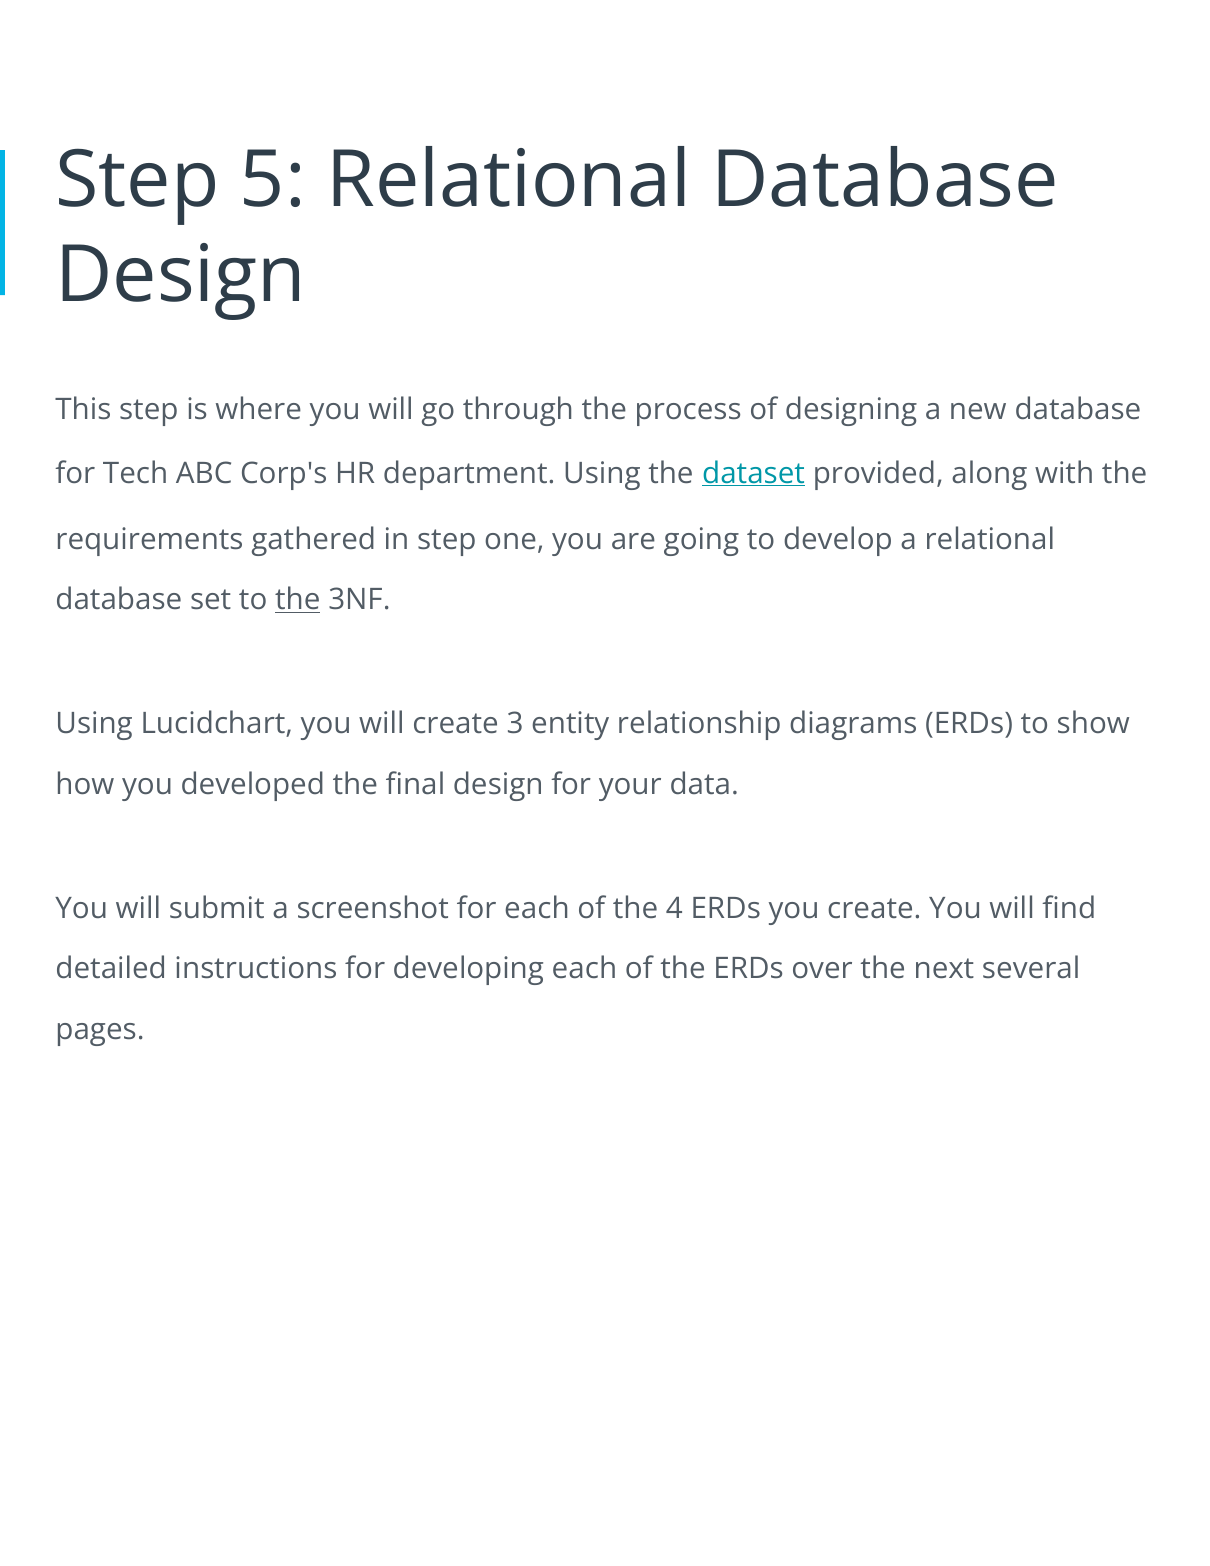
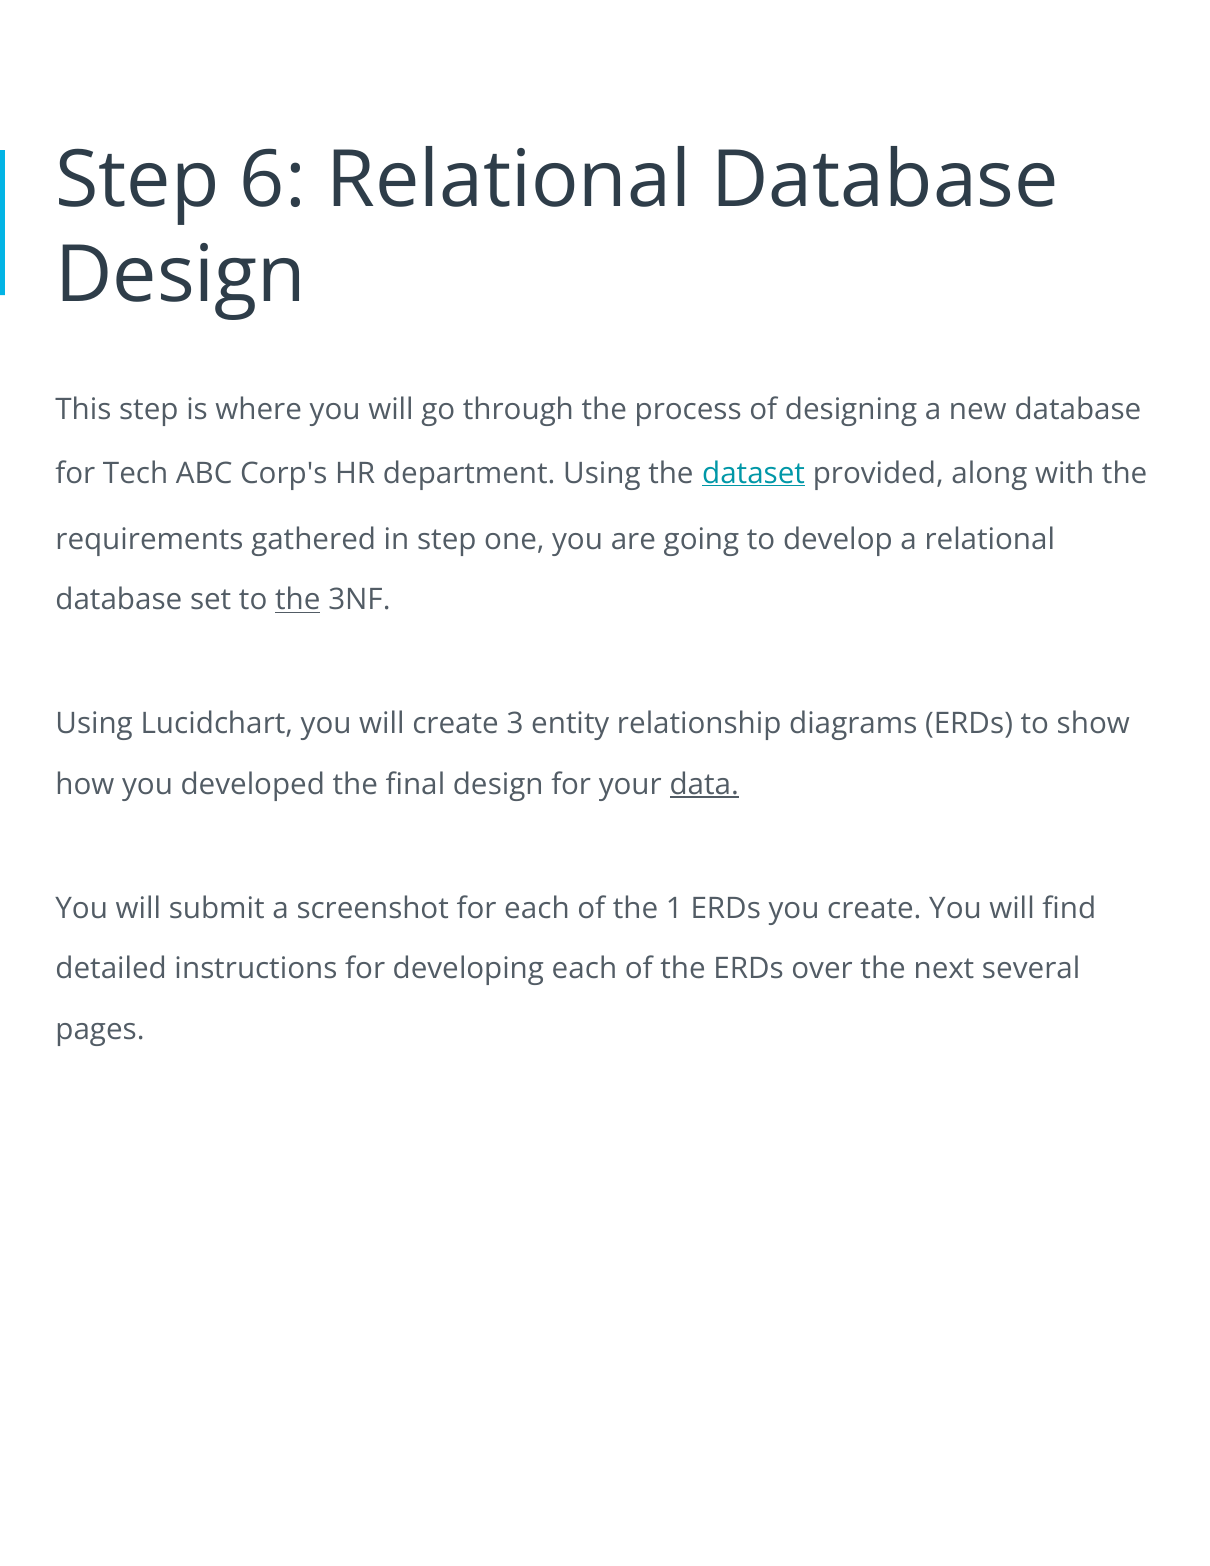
5: 5 -> 6 (273, 181)
data underline: none -> present (704, 784)
4: 4 -> 1 (674, 908)
